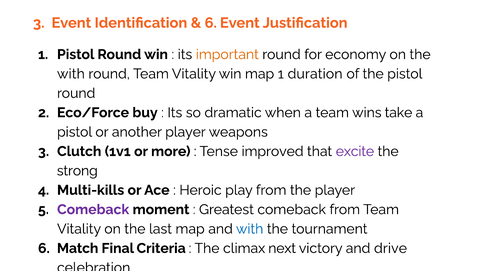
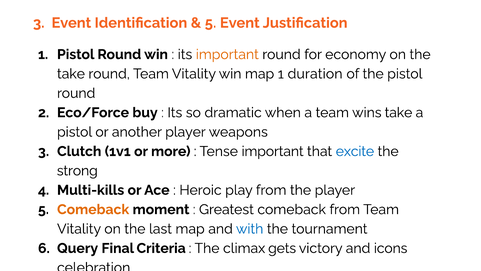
6: 6 -> 5 (211, 23)
with: with -> take (71, 74)
Tense improved: improved -> important (273, 151)
excite colour: purple -> blue (355, 151)
Comeback colour: purple -> orange (93, 209)
Match: Match -> Query (78, 248)
next: next -> gets (282, 248)
drive: drive -> icons (391, 248)
